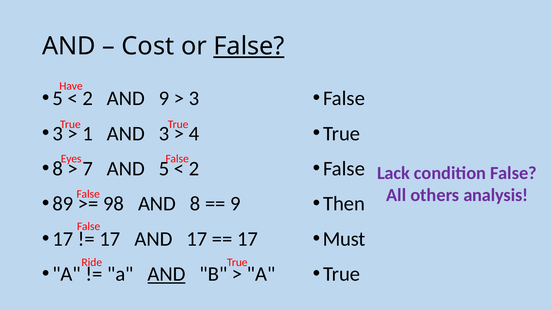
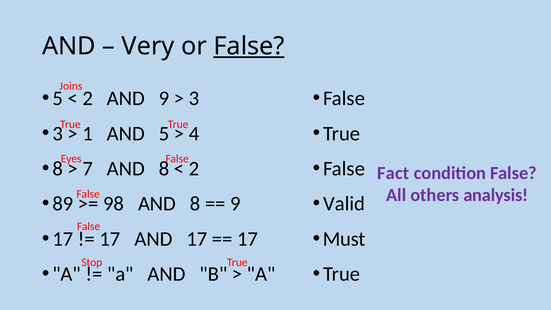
Cost: Cost -> Very (148, 46)
Have: Have -> Joins (71, 86)
AND 3: 3 -> 5 (164, 134)
7 AND 5: 5 -> 8 (164, 169)
Lack: Lack -> Fact (393, 173)
Then: Then -> Valid (344, 204)
Ride: Ride -> Stop (92, 262)
AND underline: present -> none (167, 274)
